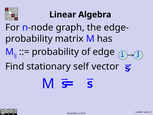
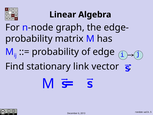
self: self -> link (81, 66)
